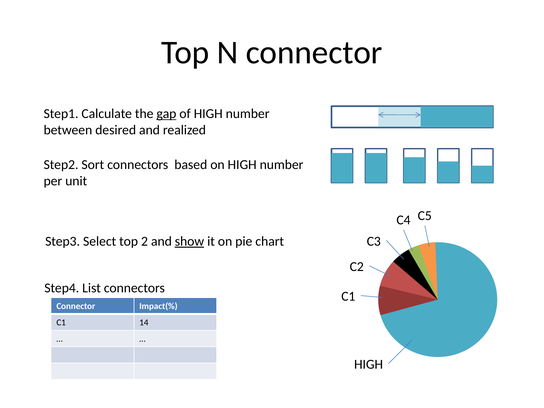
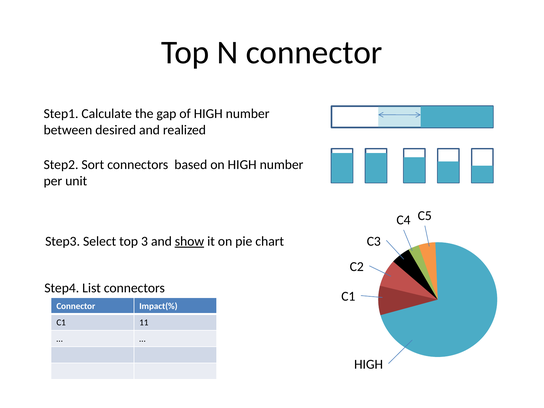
gap underline: present -> none (166, 114)
2: 2 -> 3 (145, 241)
14: 14 -> 11 (144, 322)
